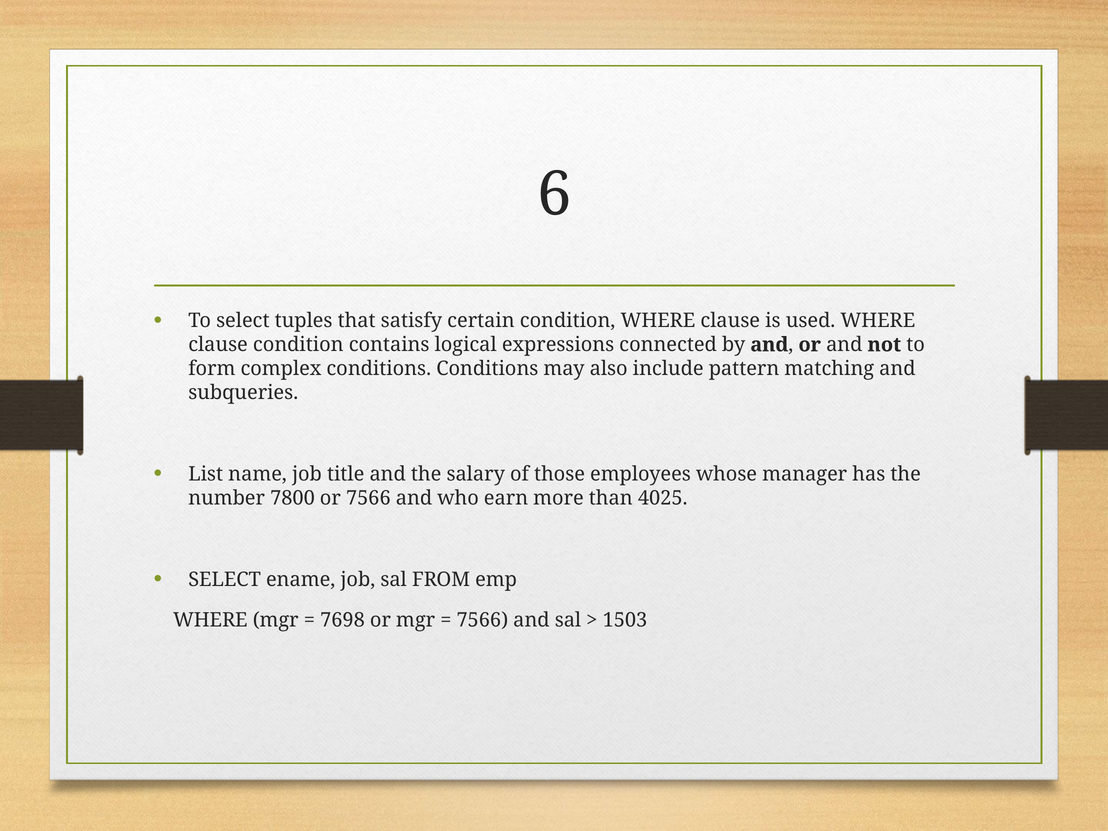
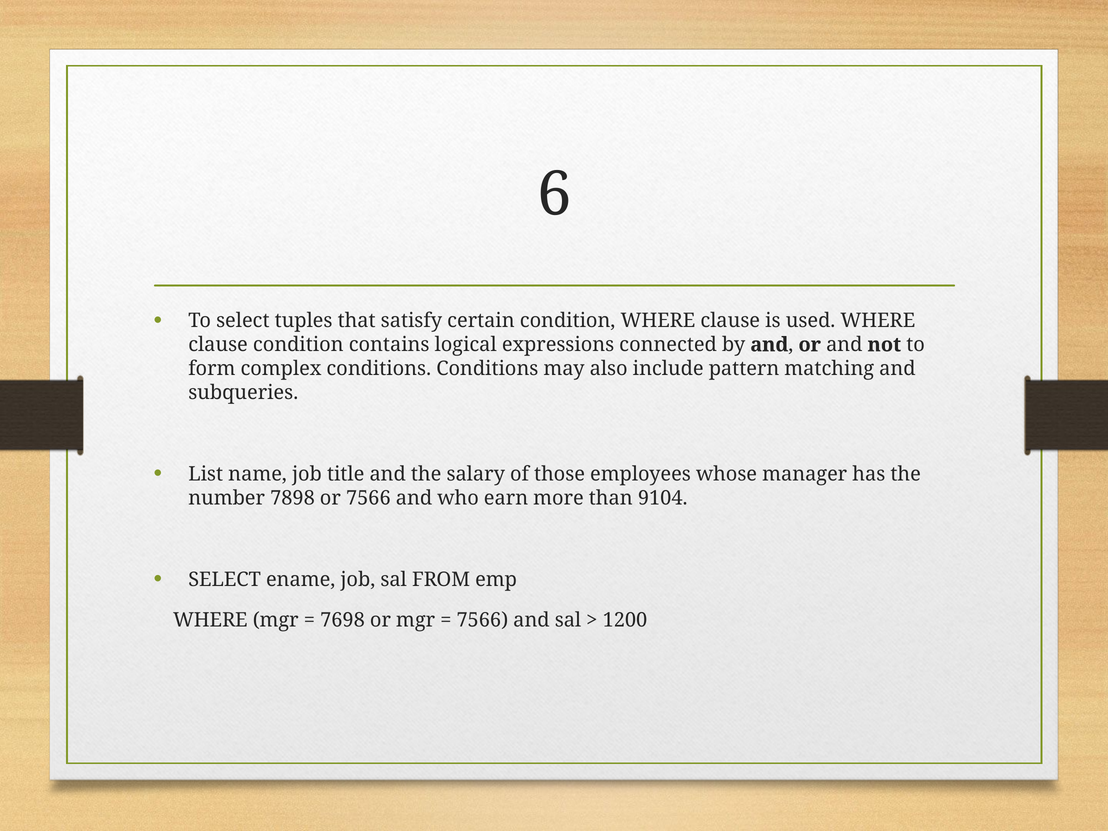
7800: 7800 -> 7898 (292, 498)
4025: 4025 -> 9104 (663, 498)
1503: 1503 -> 1200 (625, 620)
